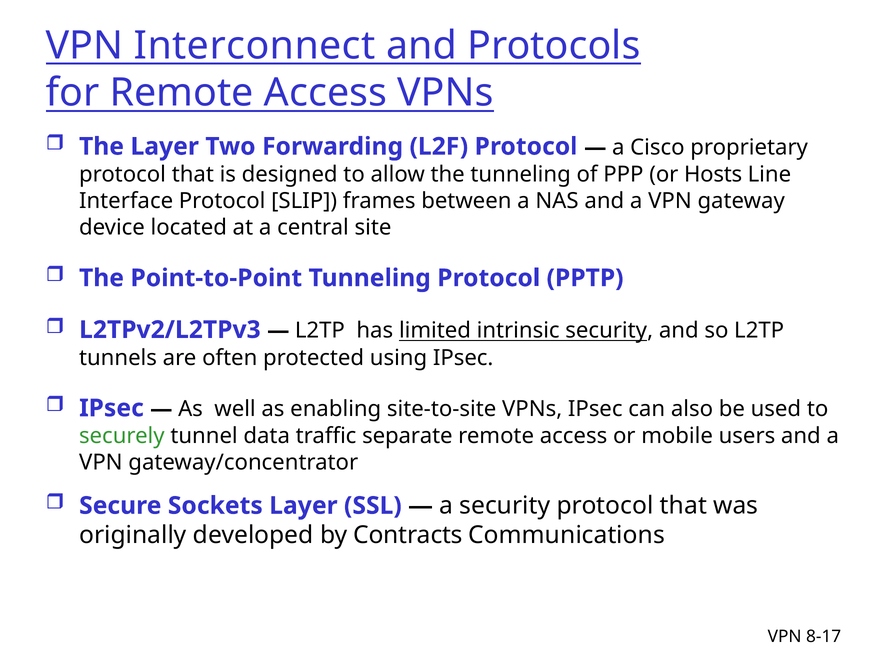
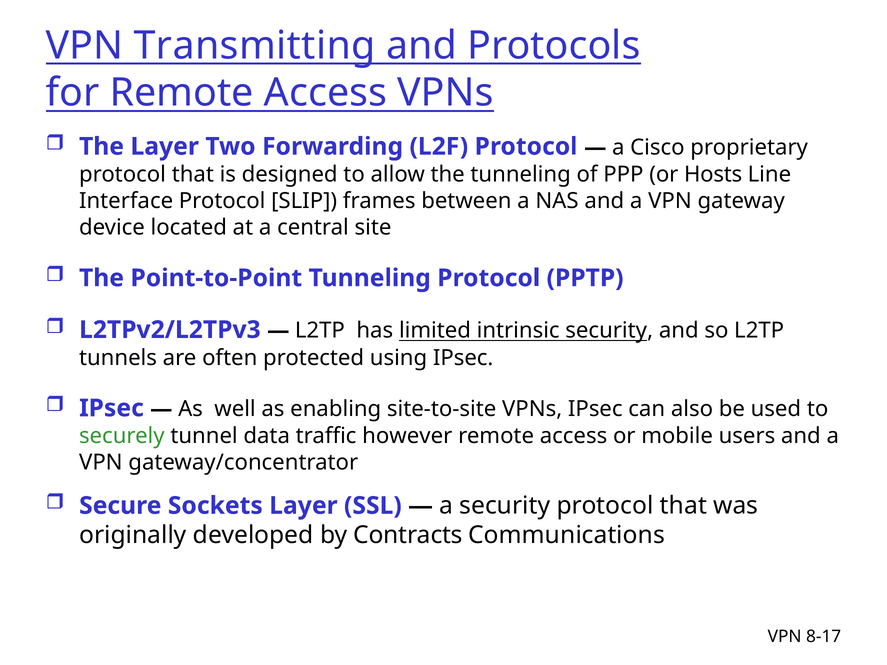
Interconnect: Interconnect -> Transmitting (255, 46)
separate: separate -> however (407, 436)
